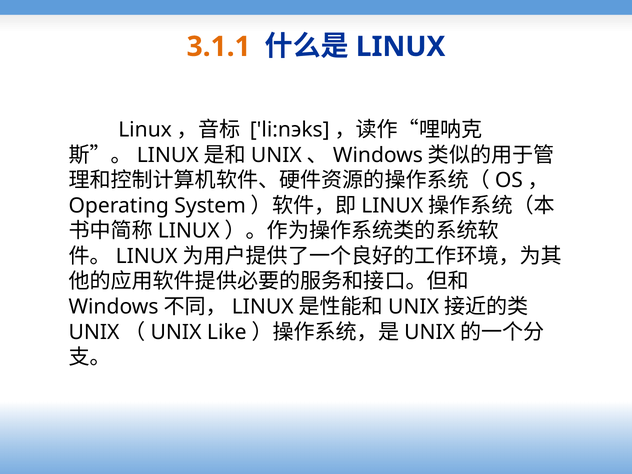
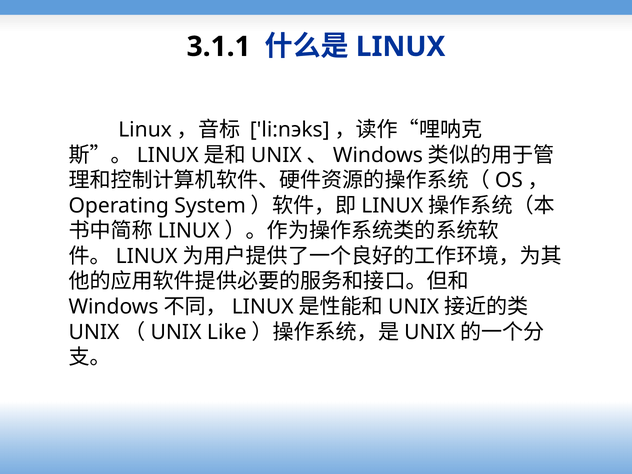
3.1.1 colour: orange -> black (219, 47)
